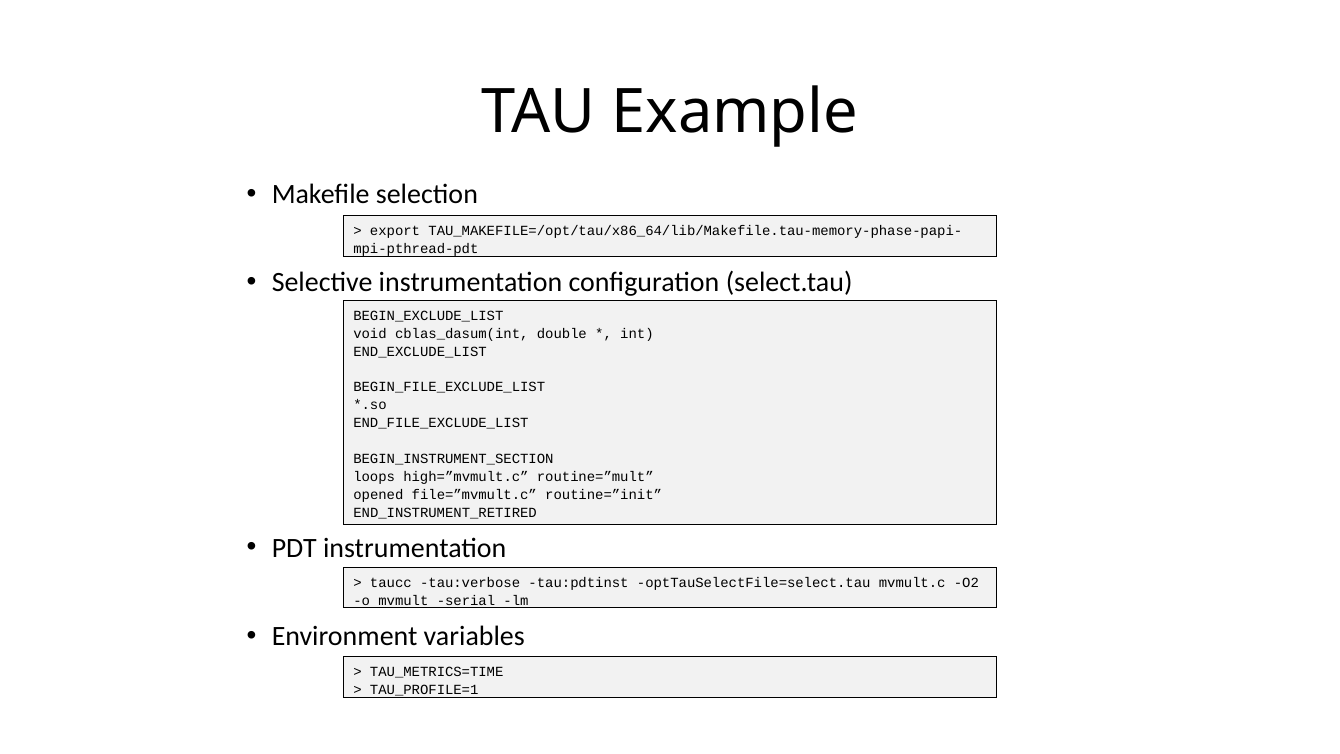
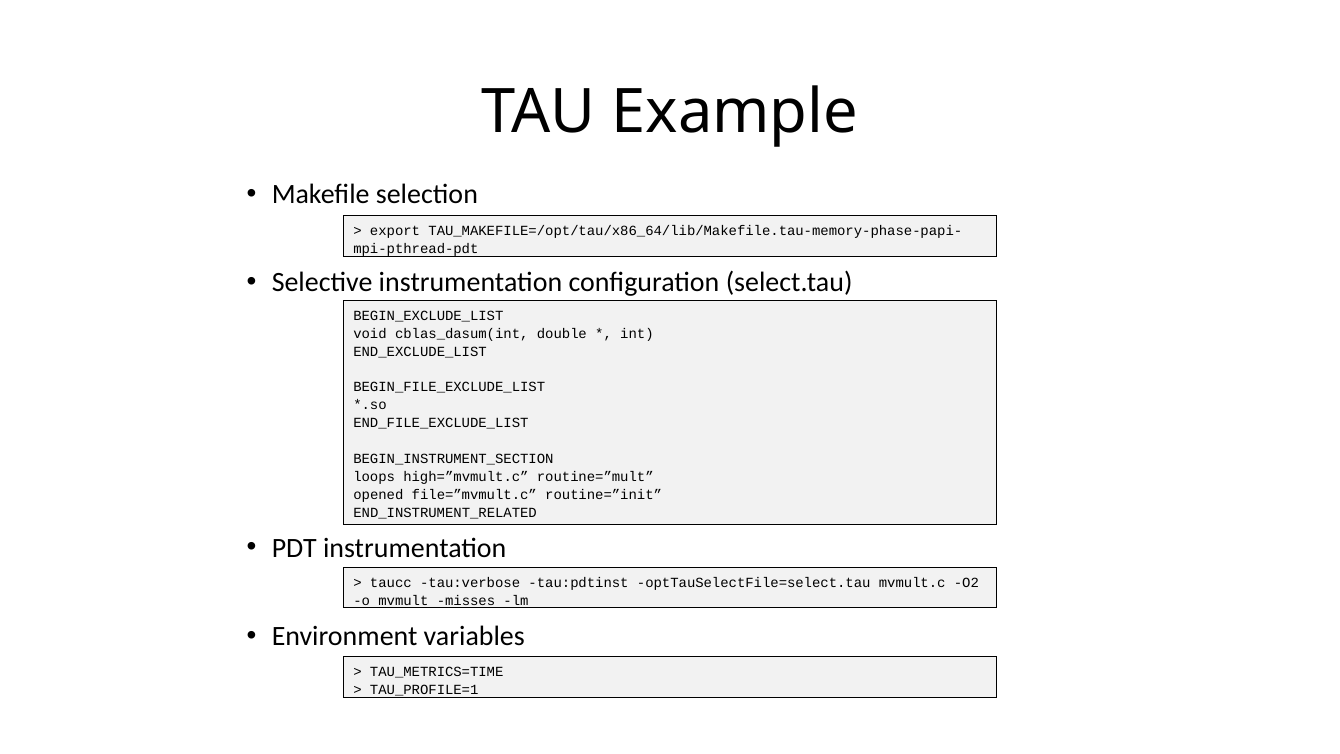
END_INSTRUMENT_RETIRED: END_INSTRUMENT_RETIRED -> END_INSTRUMENT_RELATED (445, 513)
serial: serial -> misses (466, 600)
